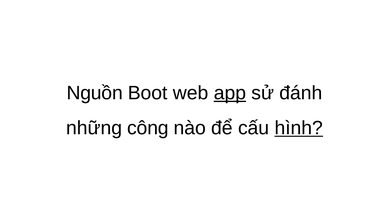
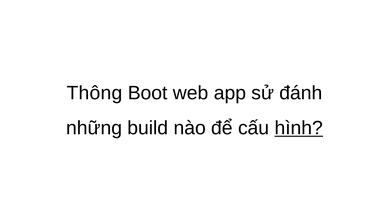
Nguồn: Nguồn -> Thông (94, 93)
app underline: present -> none (230, 93)
công: công -> build (148, 128)
